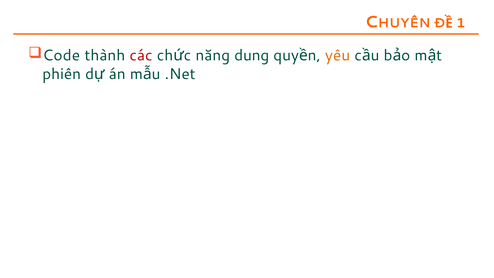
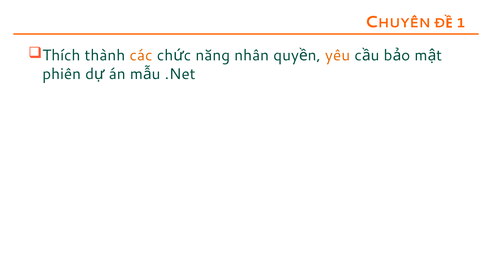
Code: Code -> Thích (61, 55)
các colour: red -> orange (141, 55)
dung: dung -> nhân (252, 55)
